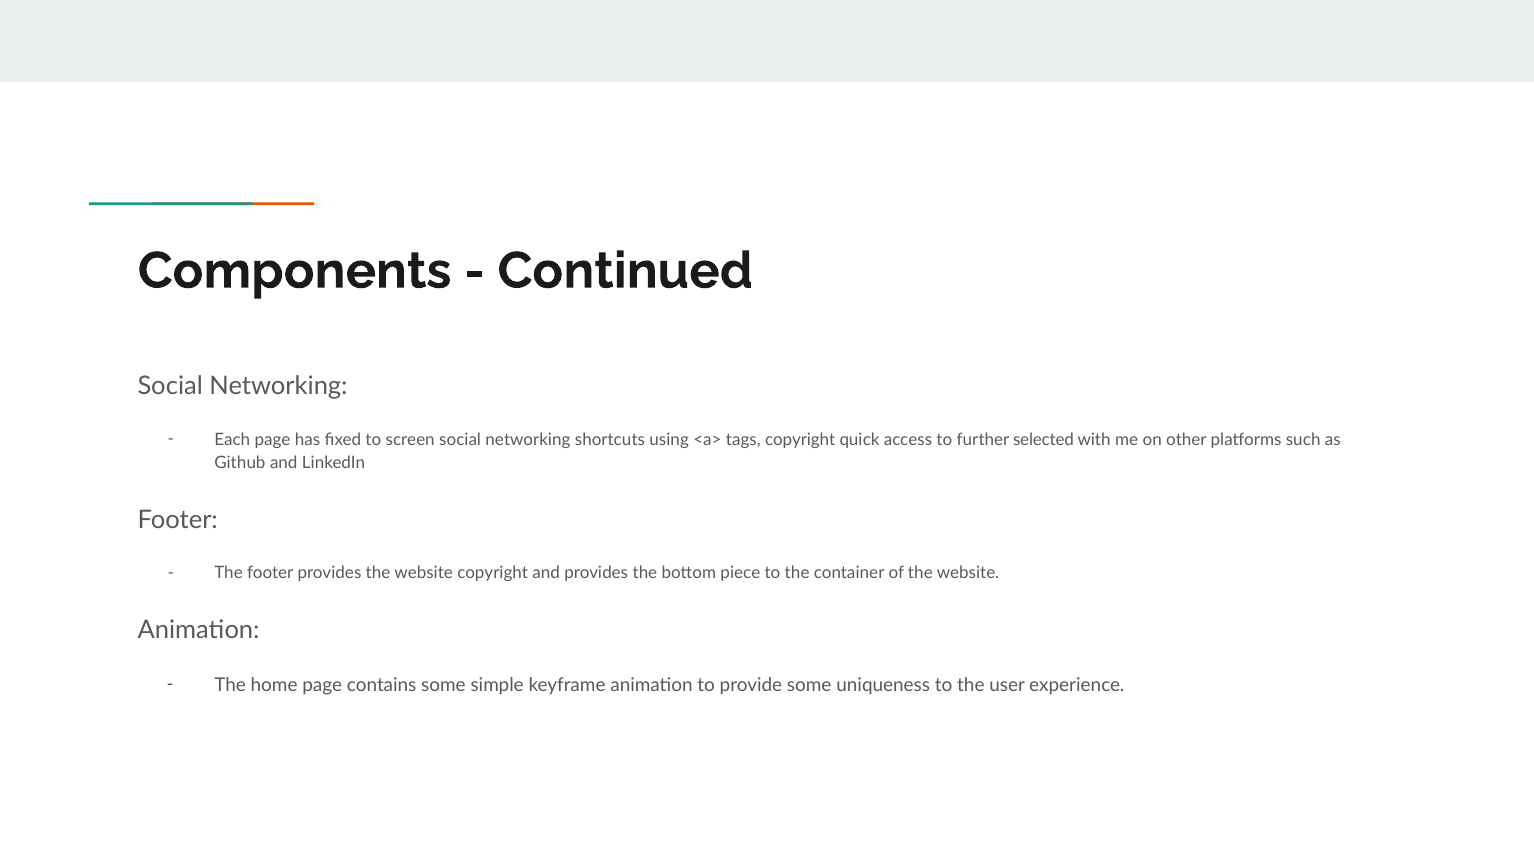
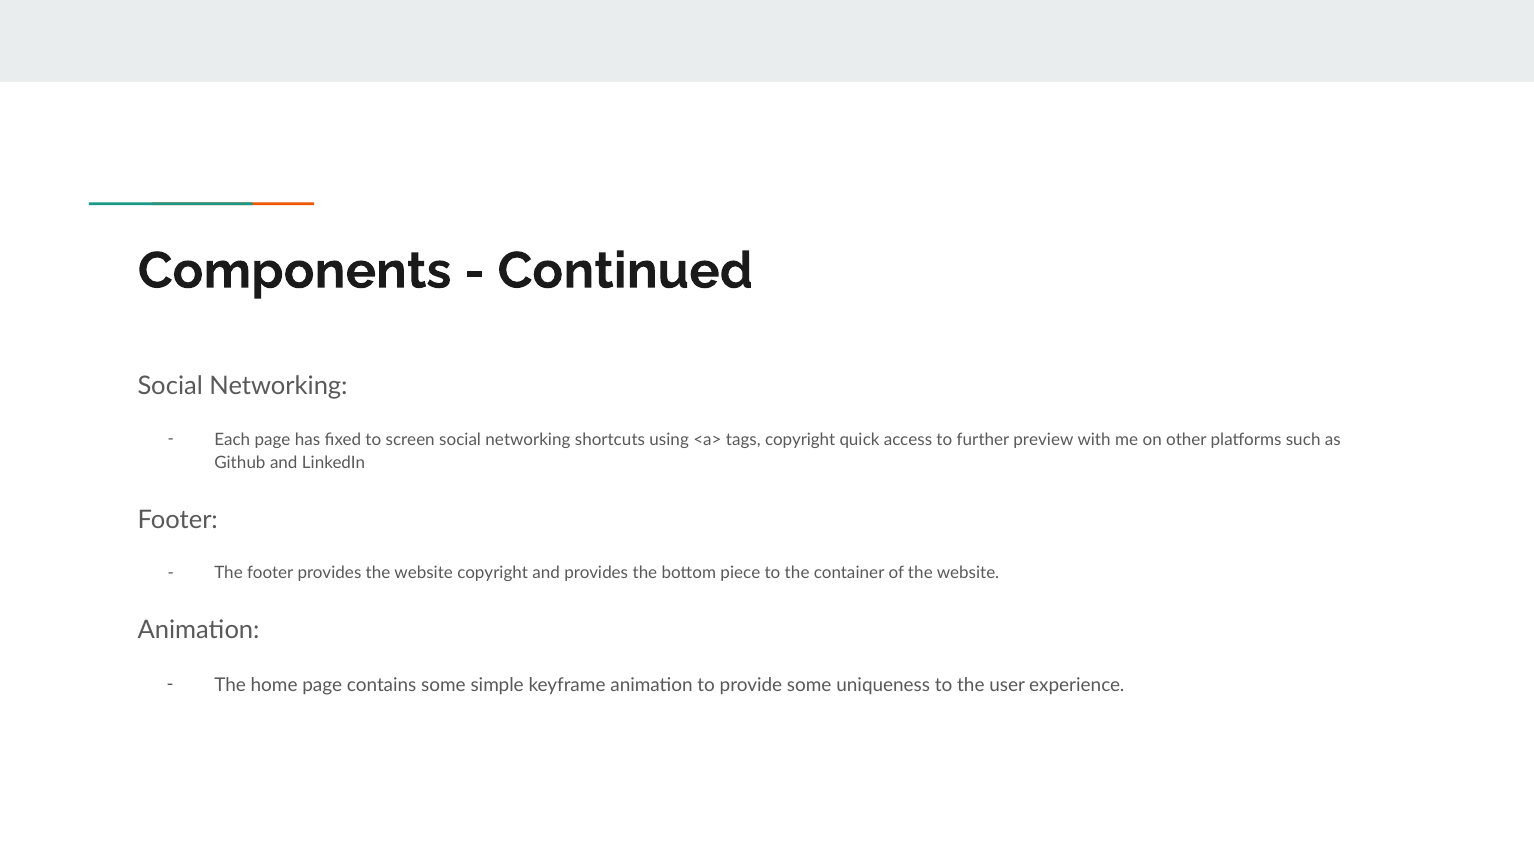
selected: selected -> preview (1043, 440)
